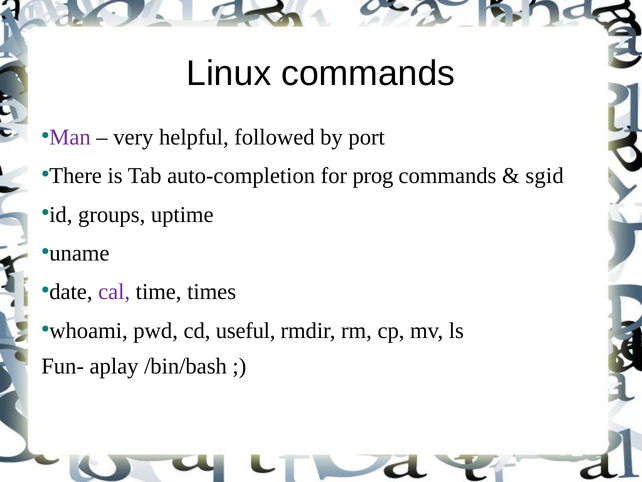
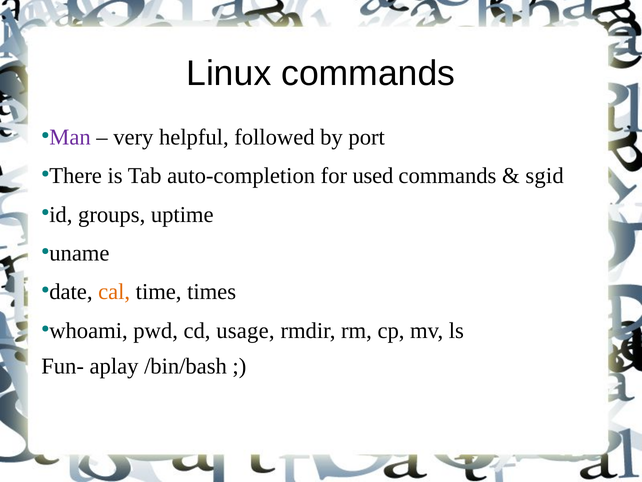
prog: prog -> used (373, 176)
cal colour: purple -> orange (114, 292)
useful: useful -> usage (245, 330)
